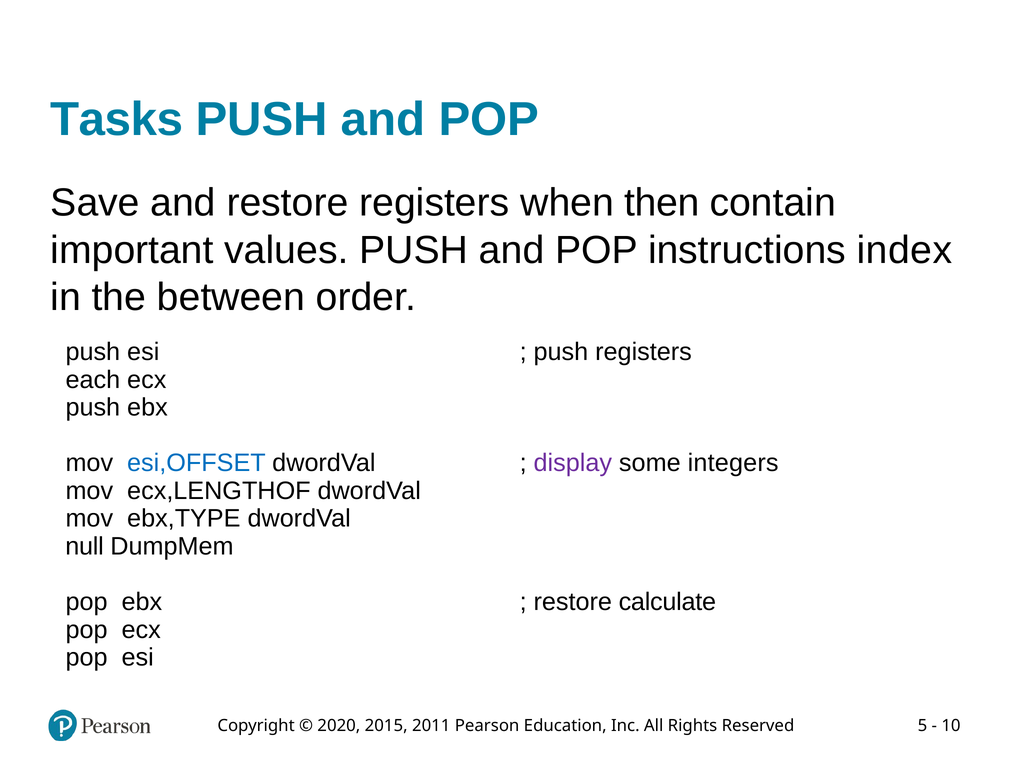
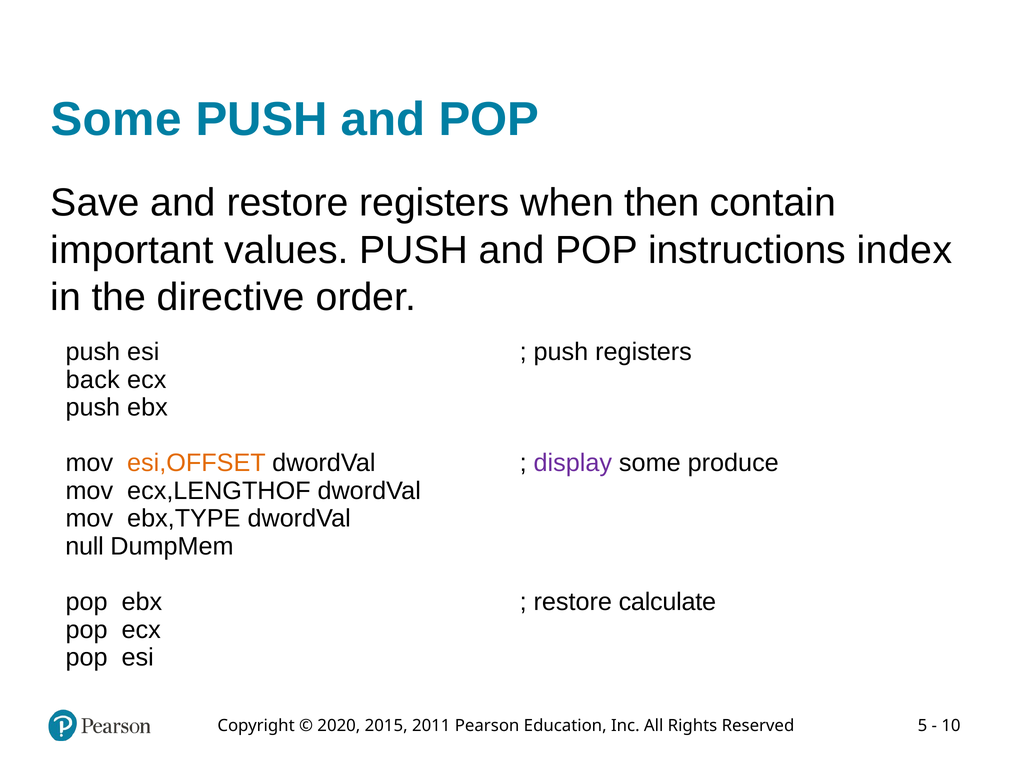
Tasks: Tasks -> Some (116, 120)
between: between -> directive (231, 297)
each: each -> back (93, 380)
esi,OFFSET colour: blue -> orange (196, 463)
integers: integers -> produce (733, 463)
